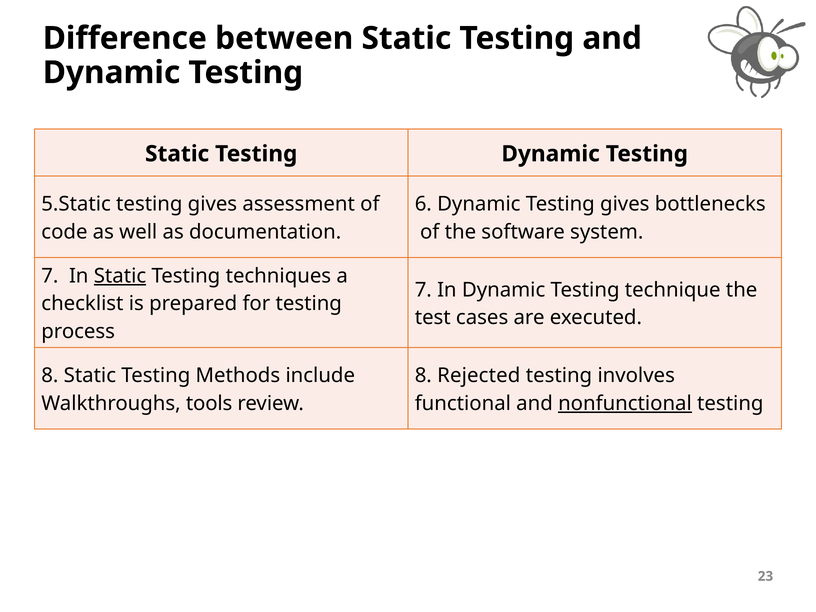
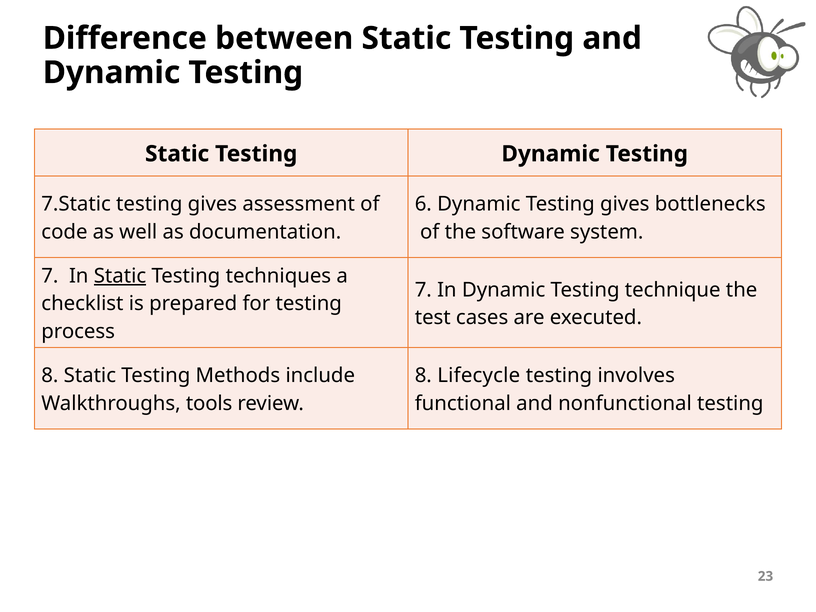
5.Static: 5.Static -> 7.Static (76, 204)
Rejected: Rejected -> Lifecycle (479, 376)
nonfunctional underline: present -> none (625, 403)
